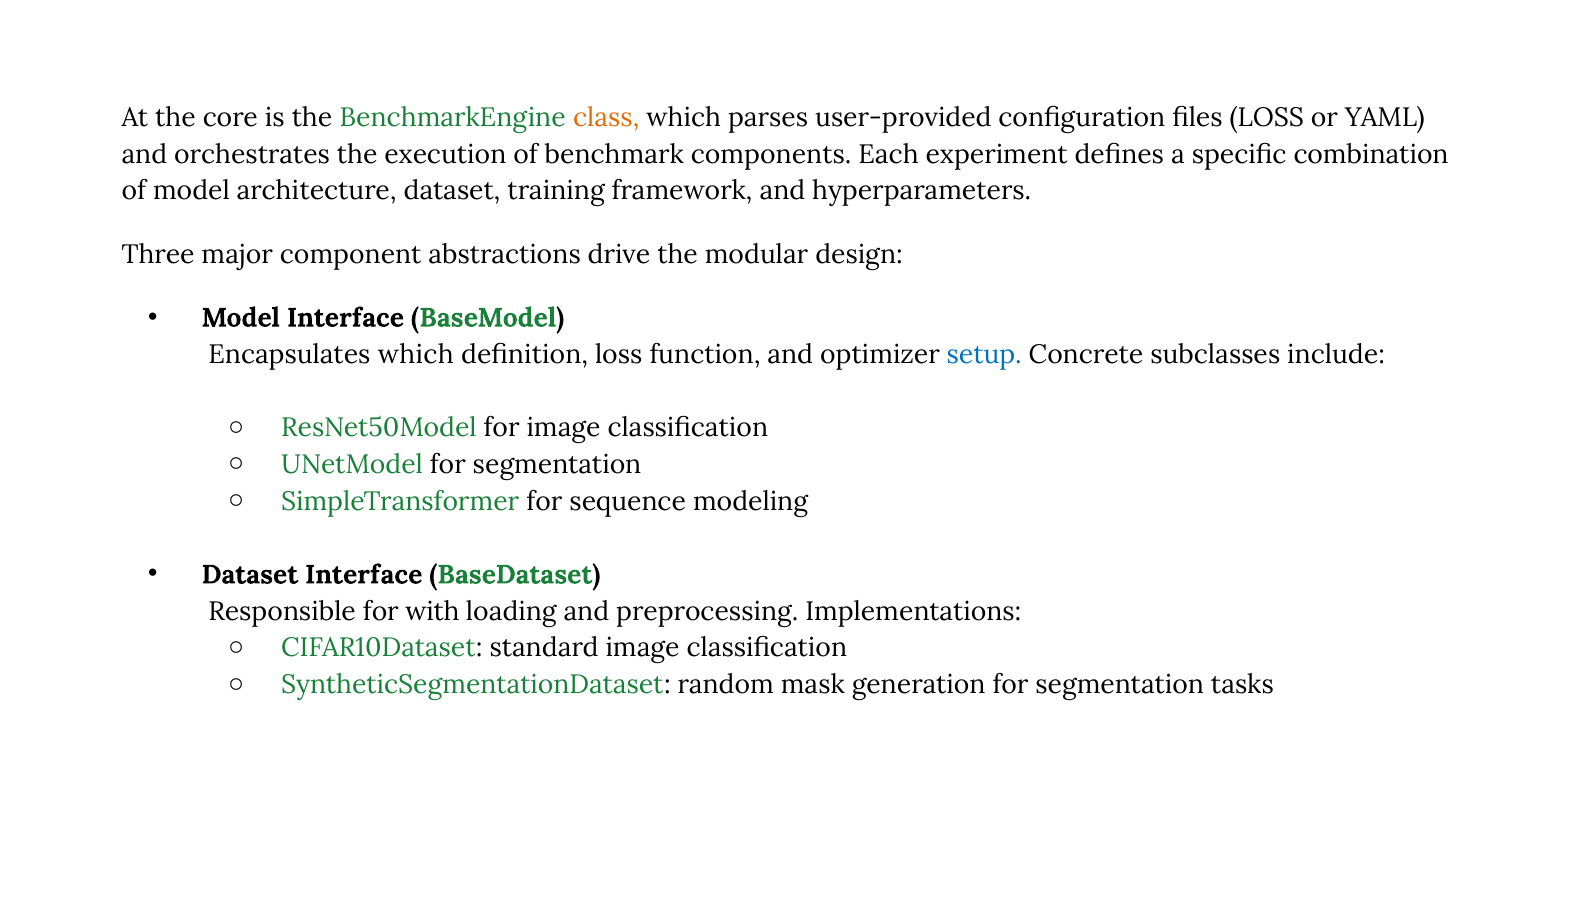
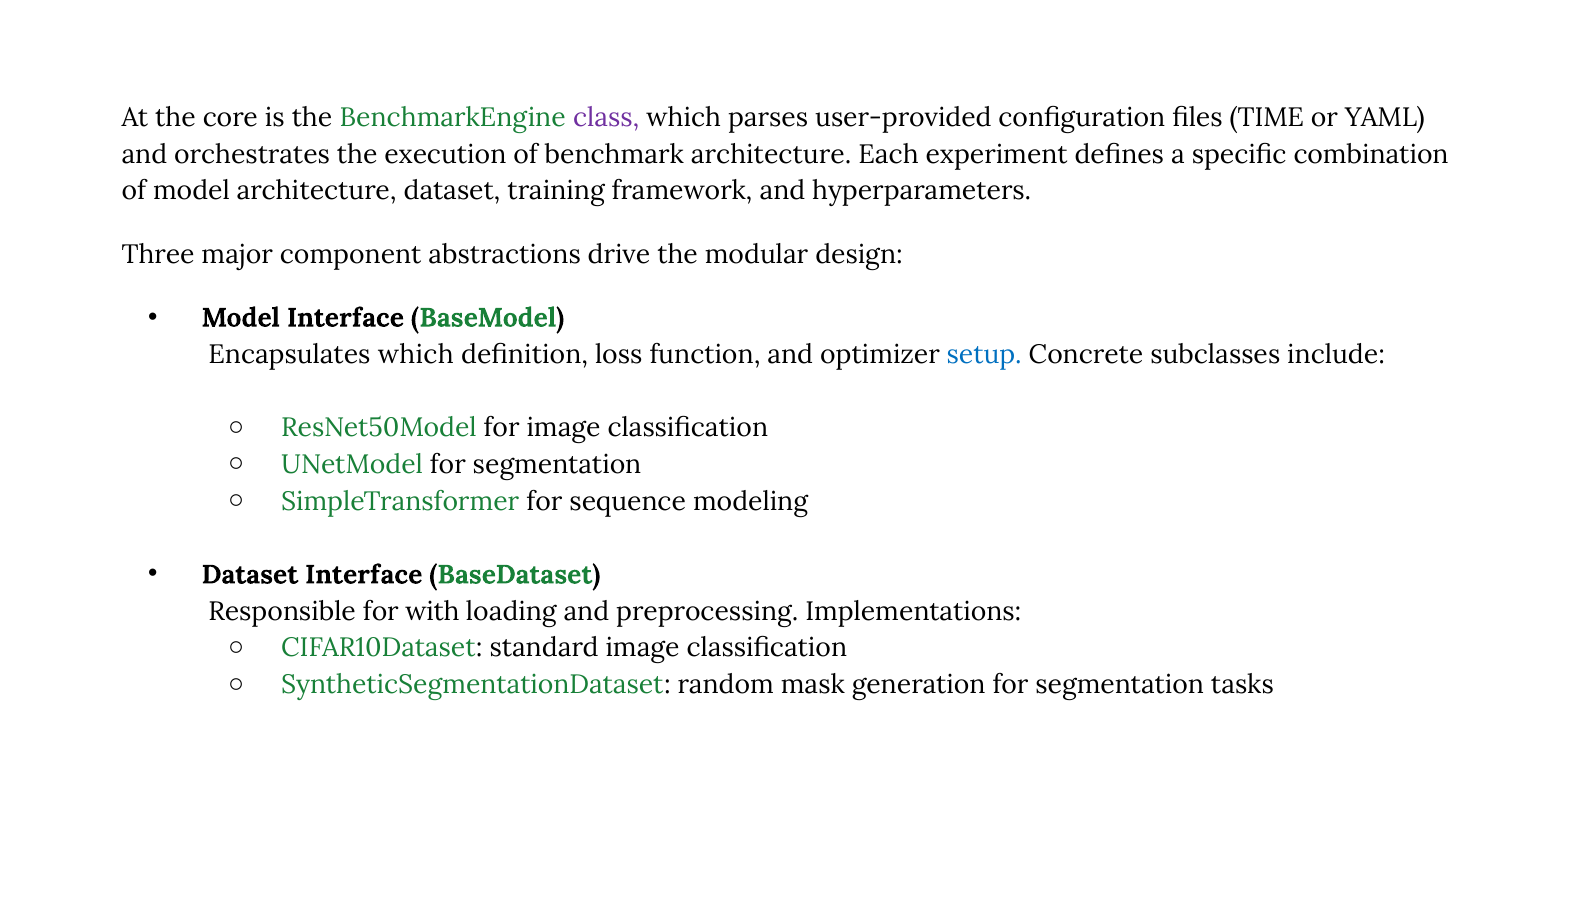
class colour: orange -> purple (606, 118)
files LOSS: LOSS -> TIME (1267, 118)
benchmark components: components -> architecture (771, 154)
